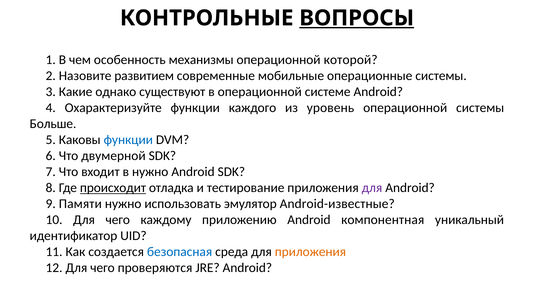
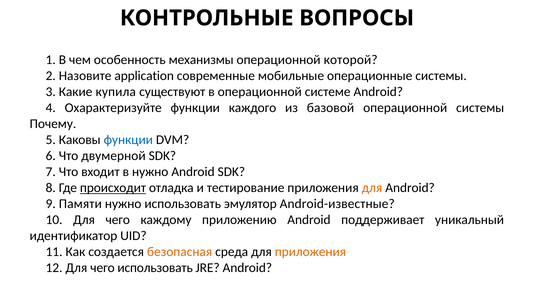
ВОПРОСЫ underline: present -> none (357, 18)
развитием: развитием -> application (144, 76)
однако: однако -> купила (116, 92)
уровень: уровень -> базовой (331, 108)
Больше: Больше -> Почему (53, 124)
для colour: purple -> orange (372, 188)
компонентная: компонентная -> поддерживает (383, 220)
безопасная colour: blue -> orange (180, 252)
чего проверяются: проверяются -> использовать (155, 268)
